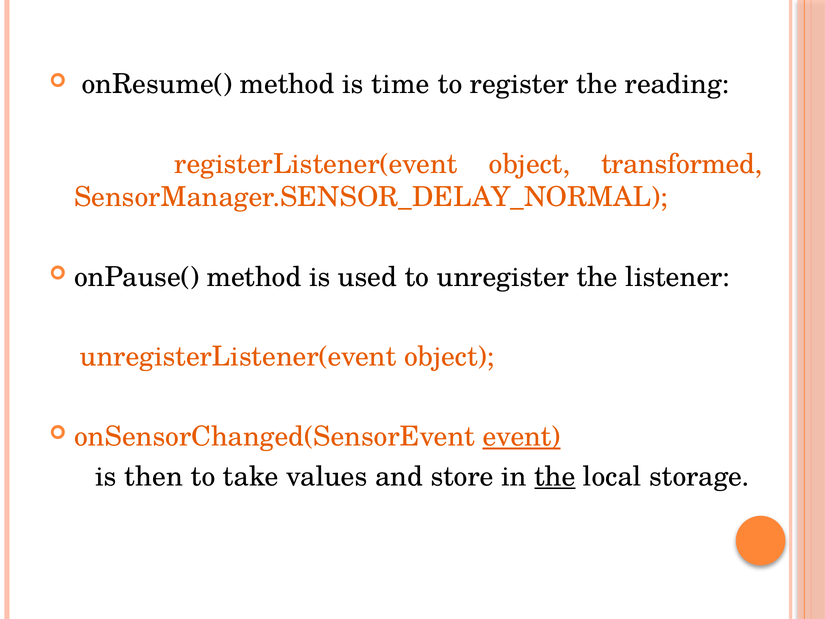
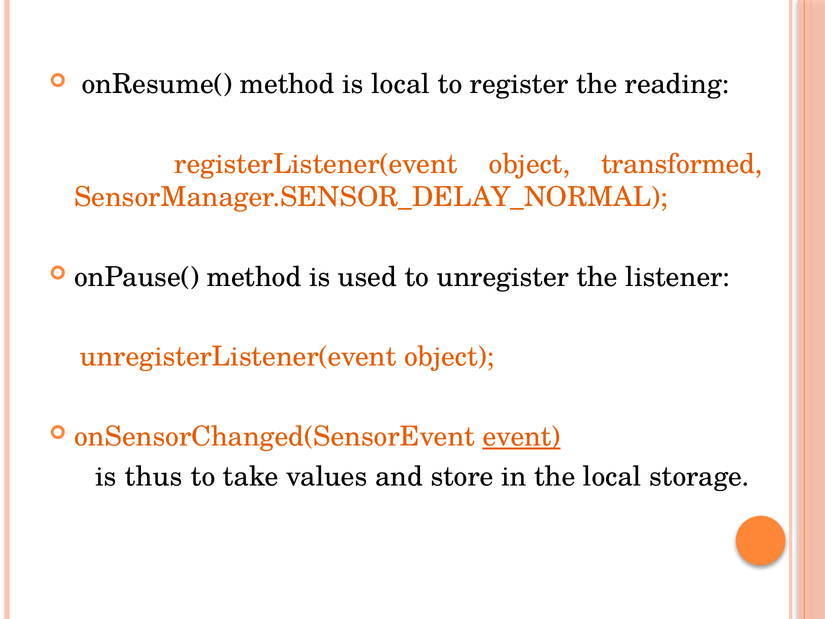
is time: time -> local (401, 84)
then: then -> thus (154, 476)
the underline: present -> none (555, 476)
